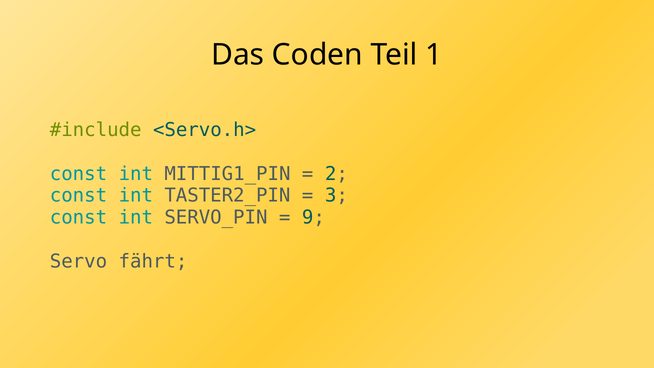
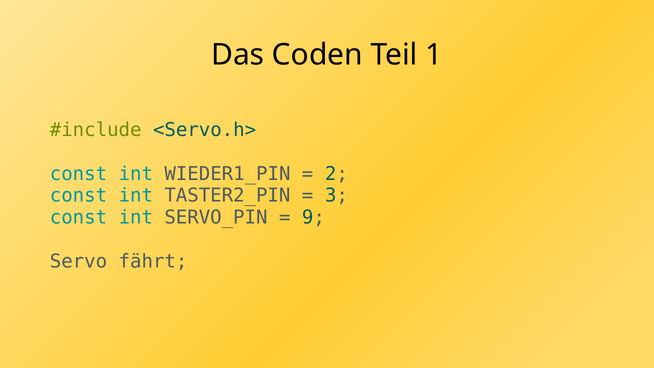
MITTIG1_PIN: MITTIG1_PIN -> WIEDER1_PIN (227, 174)
